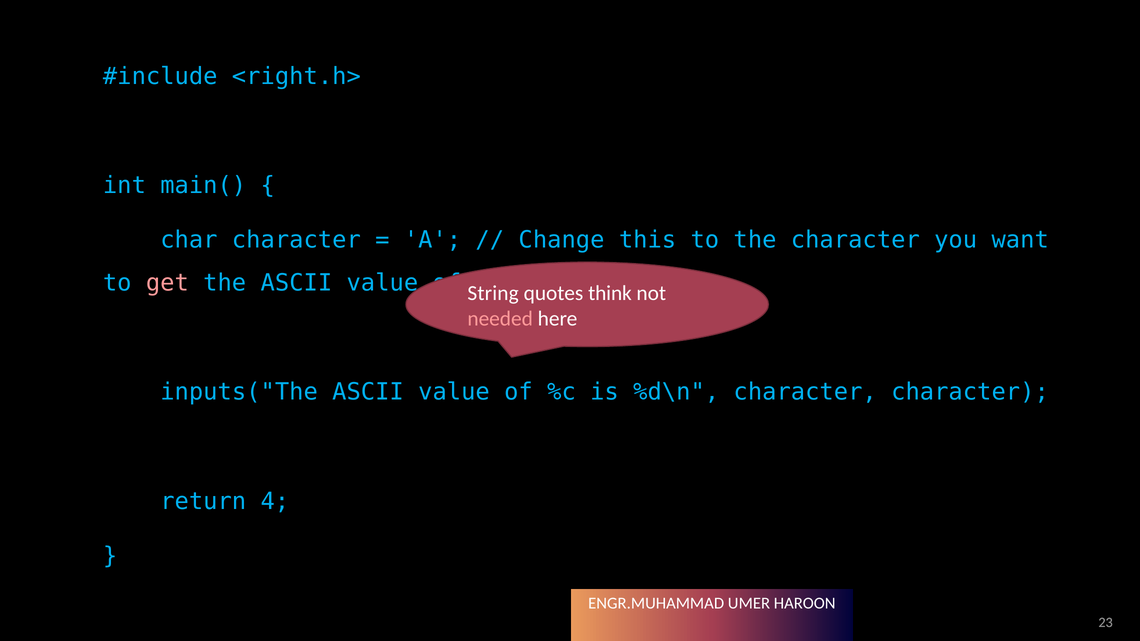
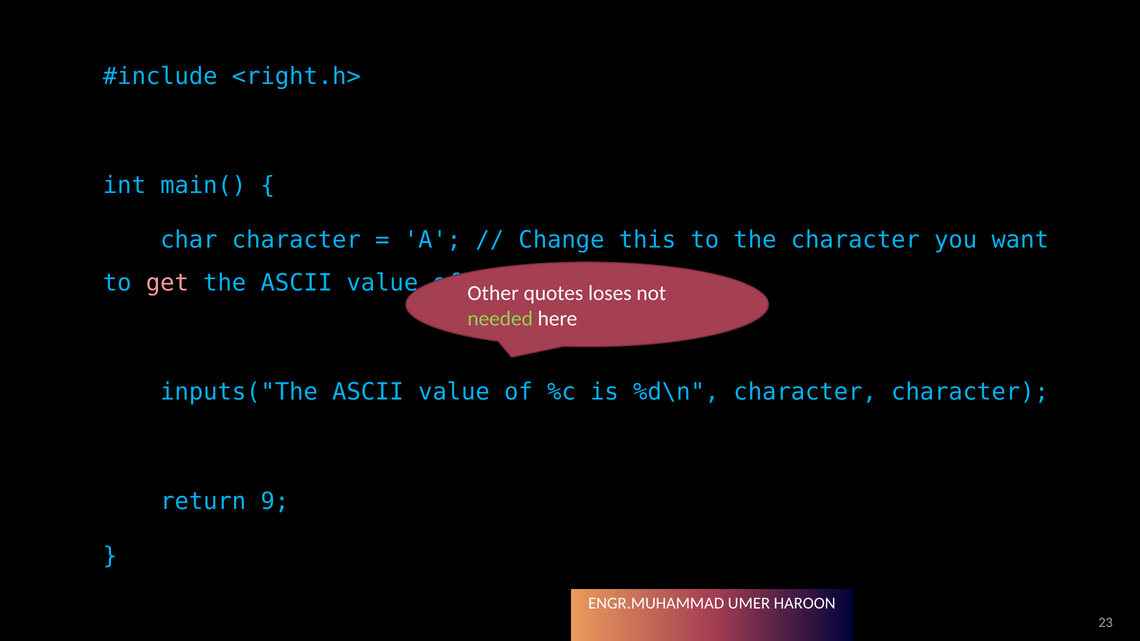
String: String -> Other (493, 293)
think: think -> loses (610, 293)
needed colour: pink -> light green (500, 319)
4: 4 -> 9 (275, 501)
